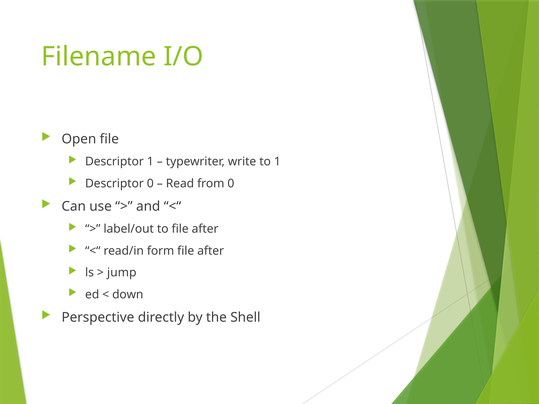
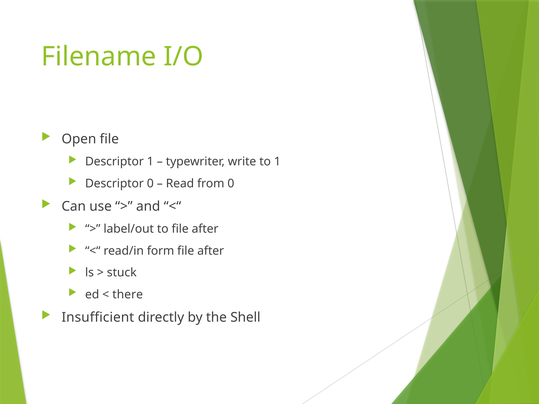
jump: jump -> stuck (122, 273)
down: down -> there (128, 295)
Perspective: Perspective -> Insufficient (98, 318)
